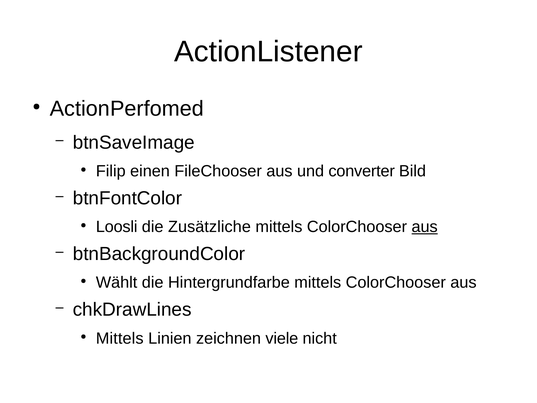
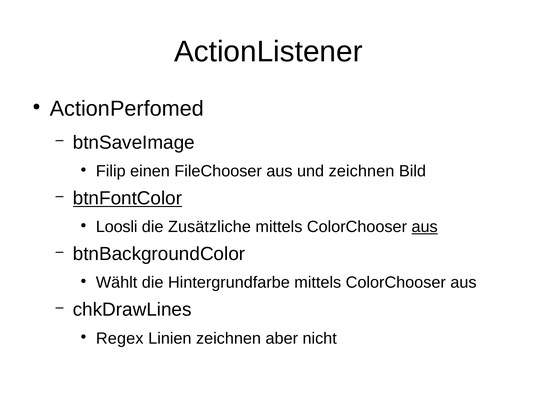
und converter: converter -> zeichnen (362, 171)
btnFontColor underline: none -> present (128, 198)
Mittels: Mittels -> Regex (120, 338)
viele: viele -> aber (282, 338)
